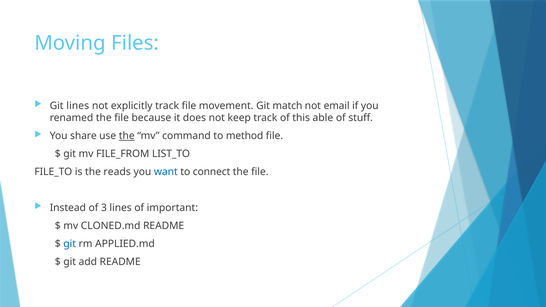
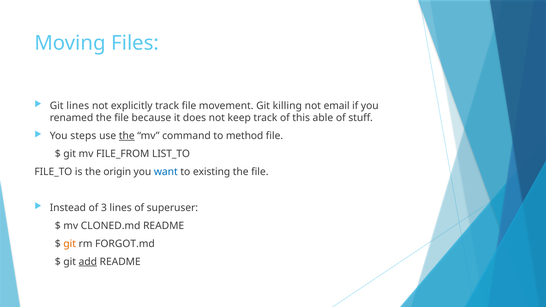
match: match -> killing (287, 106)
share: share -> steps (83, 136)
reads: reads -> origin (117, 172)
connect: connect -> existing (212, 172)
important: important -> superuser (172, 208)
git colour: blue -> orange (70, 244)
APPLIED.md: APPLIED.md -> FORGOT.md (125, 244)
add underline: none -> present (88, 262)
